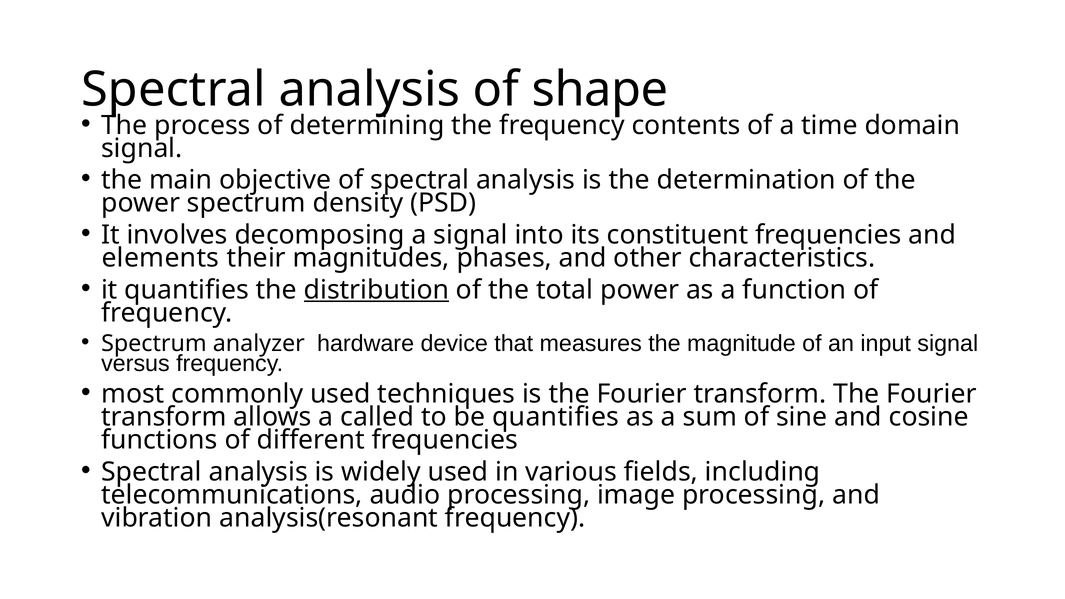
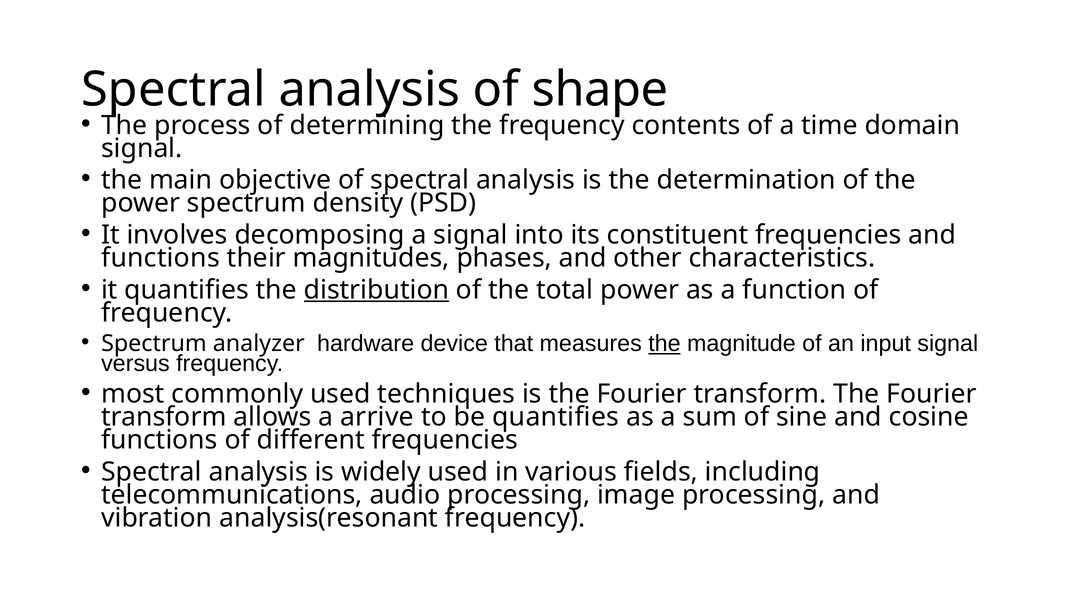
elements: elements -> functions (160, 258)
the underline: none -> present (664, 344)
called: called -> arrive (377, 417)
